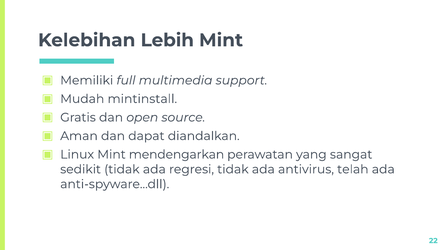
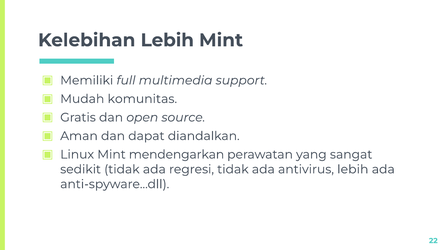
mintinstall: mintinstall -> komunitas (142, 99)
antivirus telah: telah -> lebih (353, 169)
